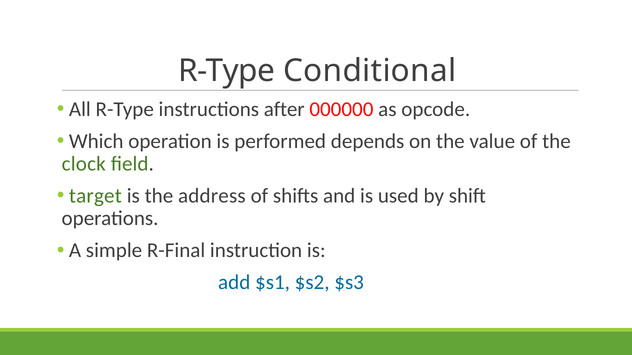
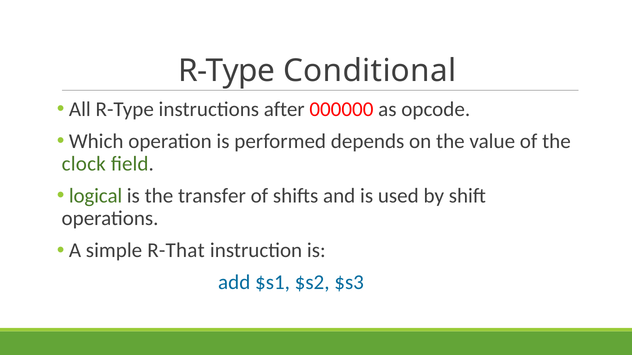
target: target -> logical (96, 196)
address: address -> transfer (212, 196)
R-Final: R-Final -> R-That (176, 251)
